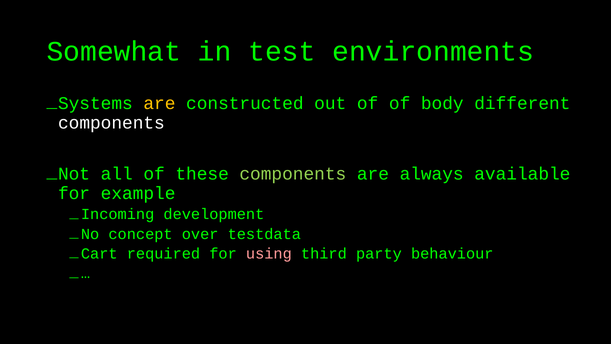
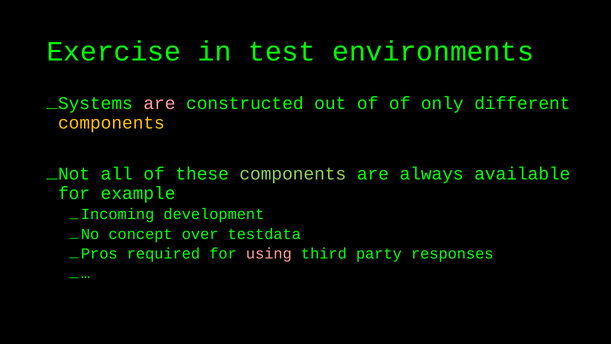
Somewhat: Somewhat -> Exercise (114, 51)
are colour: yellow -> pink (159, 103)
body: body -> only (442, 103)
components colour: white -> yellow (111, 123)
Cart: Cart -> Pros (99, 253)
behaviour: behaviour -> responses (452, 253)
